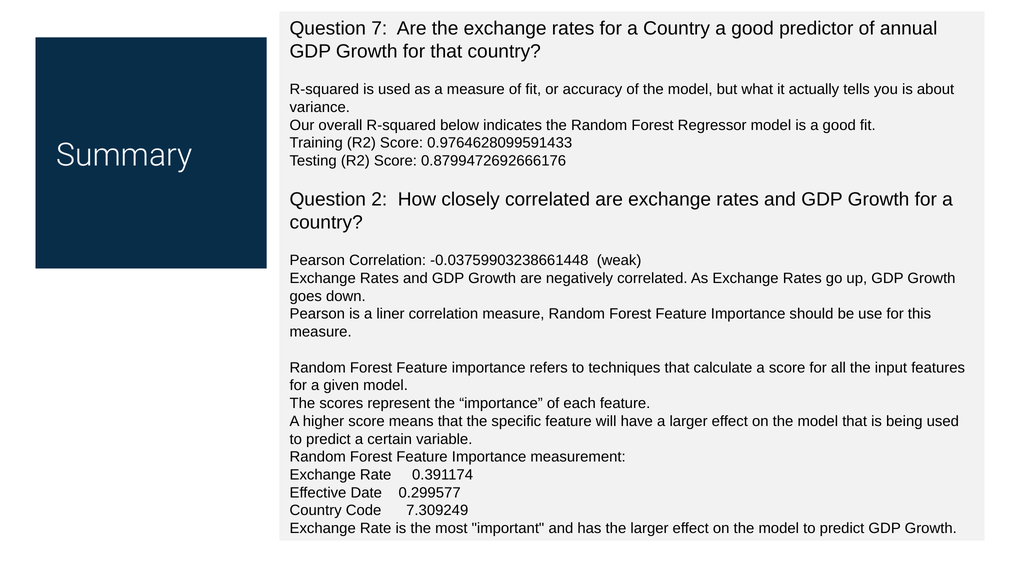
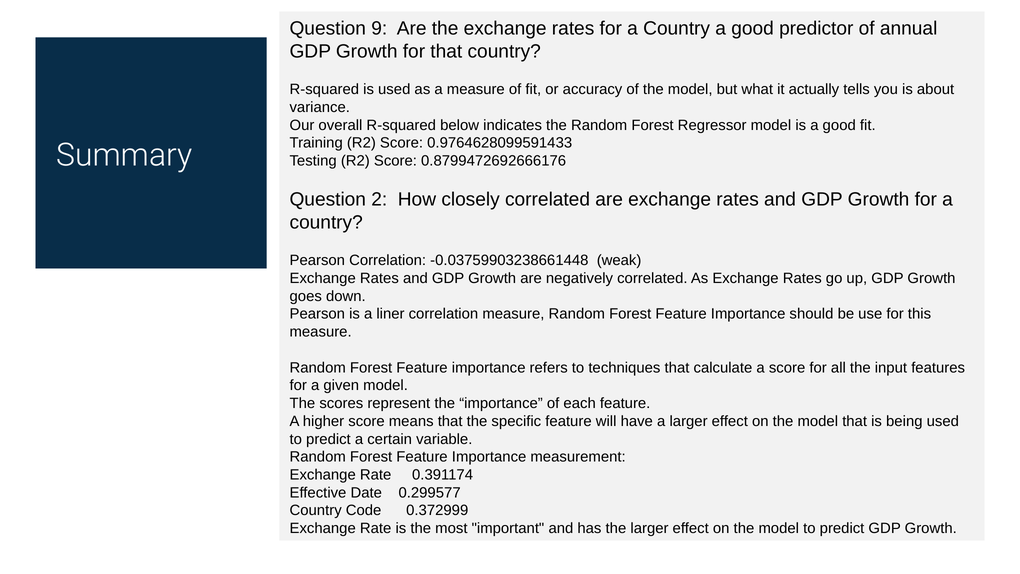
7: 7 -> 9 (379, 28)
7.309249: 7.309249 -> 0.372999 (437, 510)
